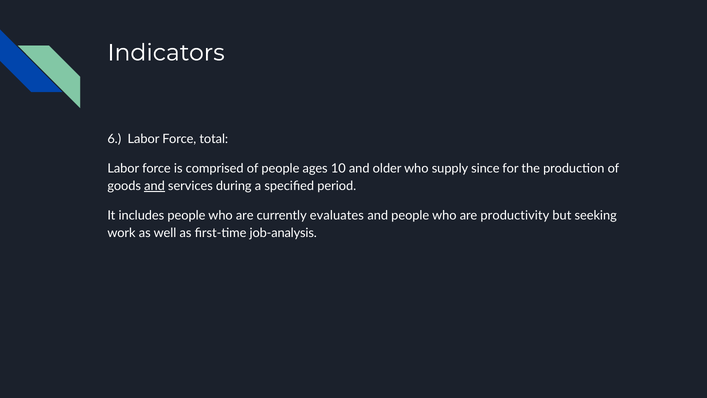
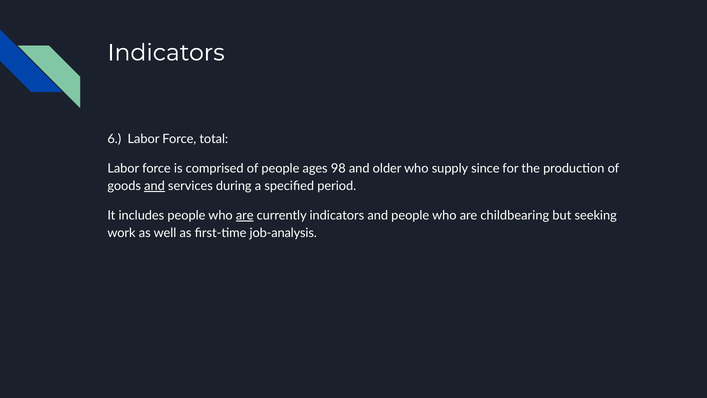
10: 10 -> 98 (338, 168)
are underline: none -> present (245, 215)
currently evaluates: evaluates -> indicators (337, 215)
productivity: productivity -> childbearing (515, 215)
